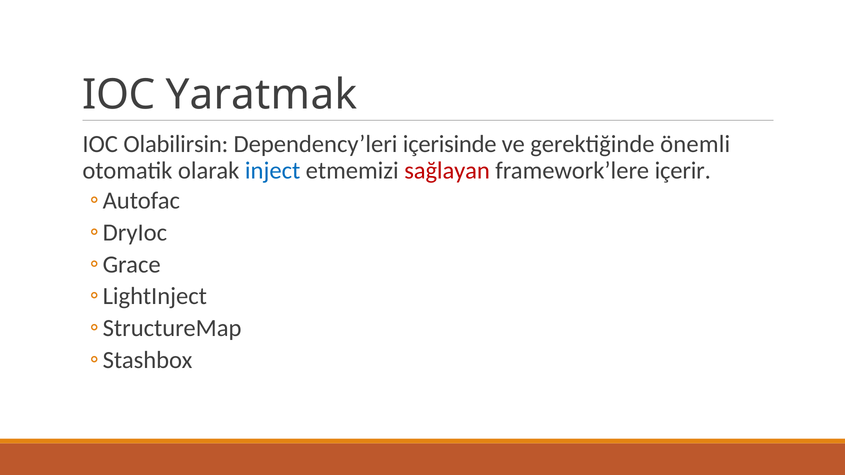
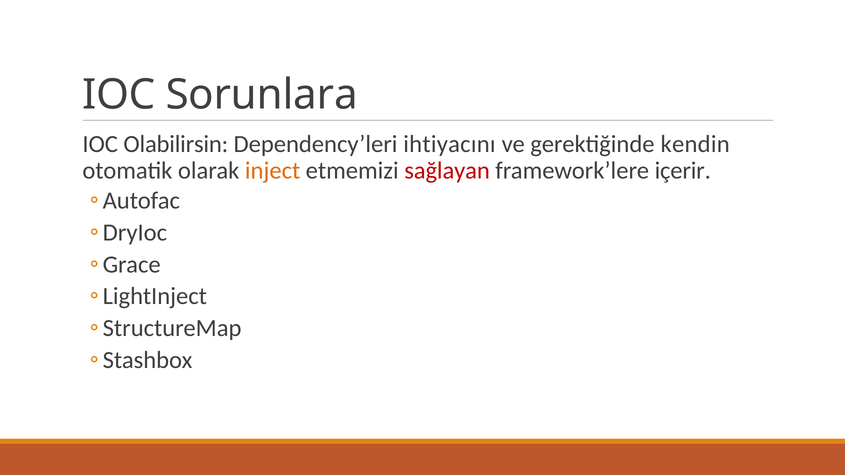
Yaratmak: Yaratmak -> Sorunlara (262, 95)
içerisinde: içerisinde -> ihtiyacını (449, 144)
önemli: önemli -> kendin (695, 144)
inject colour: blue -> orange (273, 171)
